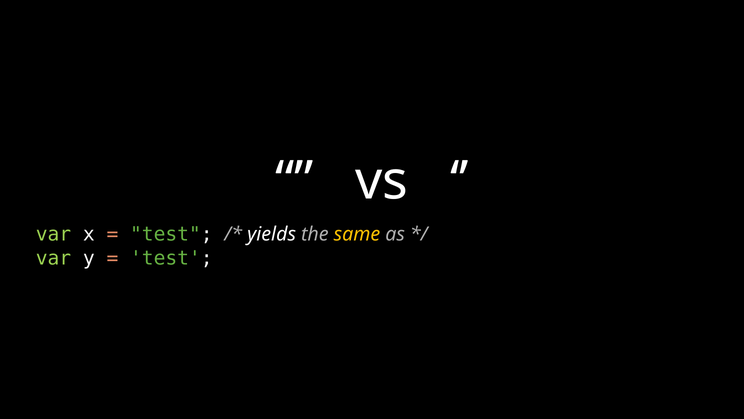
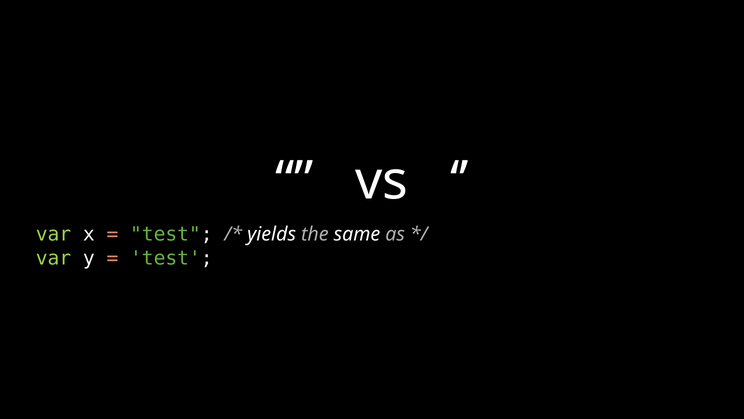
same colour: yellow -> white (357, 234)
